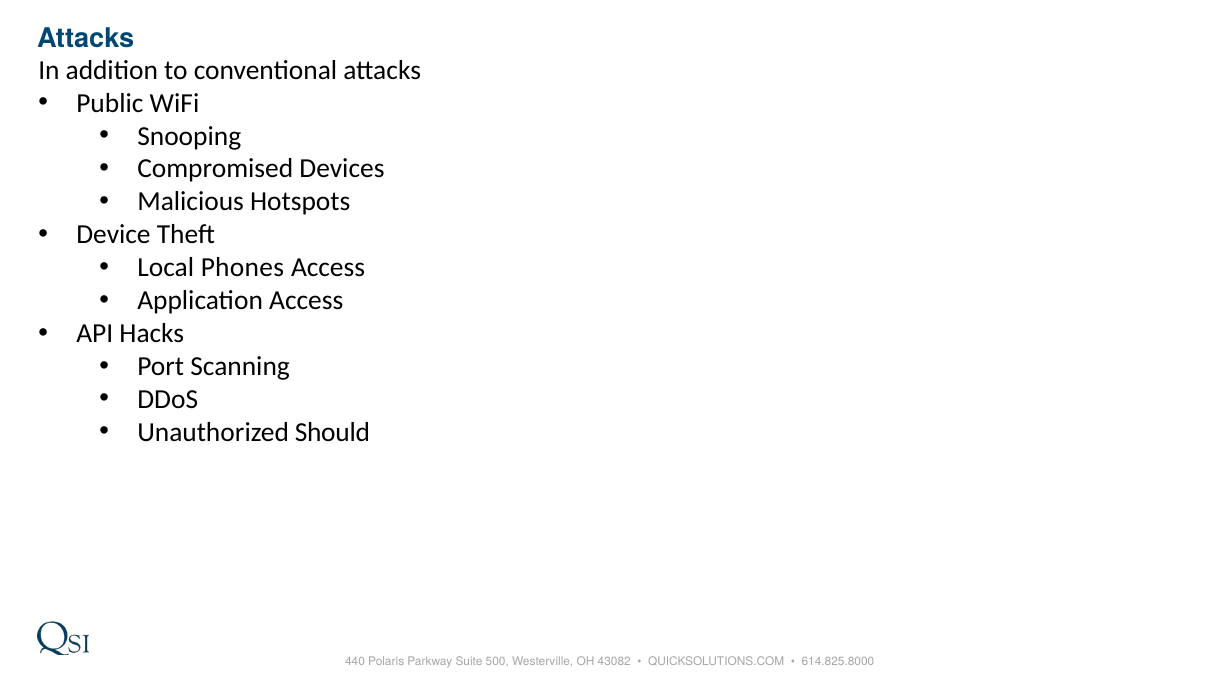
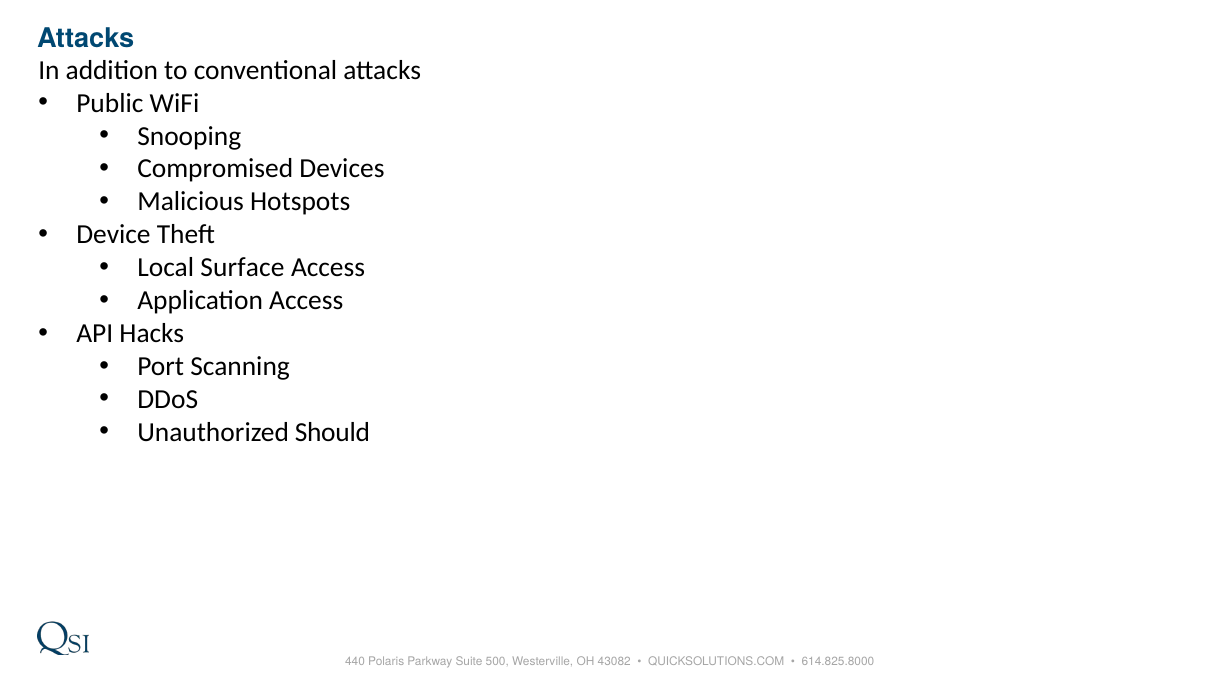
Phones: Phones -> Surface (242, 268)
